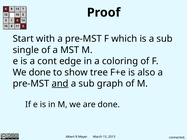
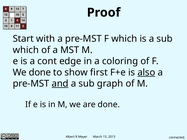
single: single -> which (26, 50)
tree: tree -> first (99, 73)
also underline: none -> present (146, 73)
